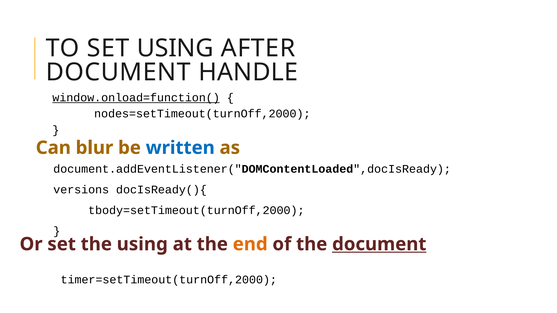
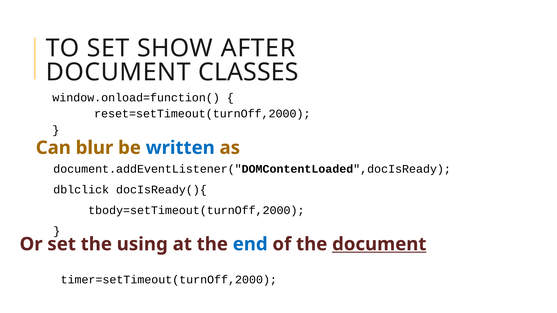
SET USING: USING -> SHOW (175, 48)
HANDLE: HANDLE -> CLASSES (248, 72)
window.onload=function( underline: present -> none (136, 98)
nodes=setTimeout(turnOff,2000: nodes=setTimeout(turnOff,2000 -> reset=setTimeout(turnOff,2000 (202, 114)
versions: versions -> dblclick (81, 190)
end colour: orange -> blue (250, 244)
